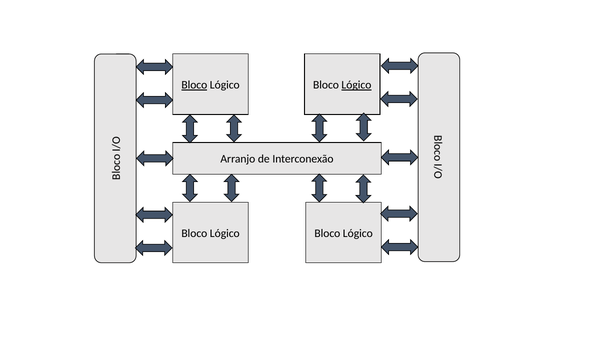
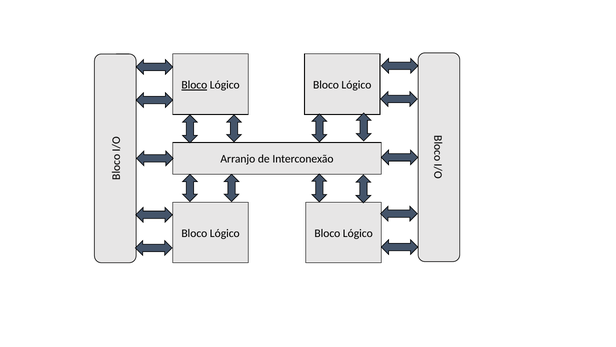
Lógico underline: present -> none (356, 85)
